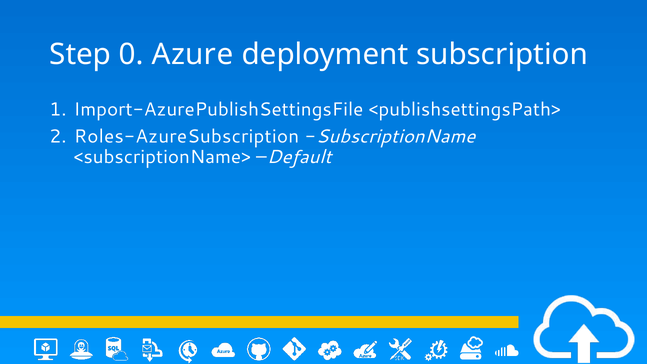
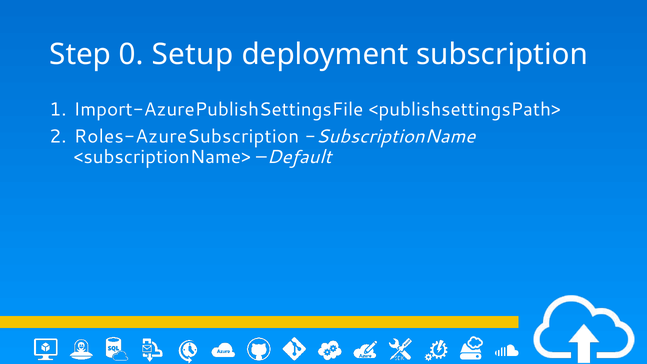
Azure: Azure -> Setup (193, 54)
